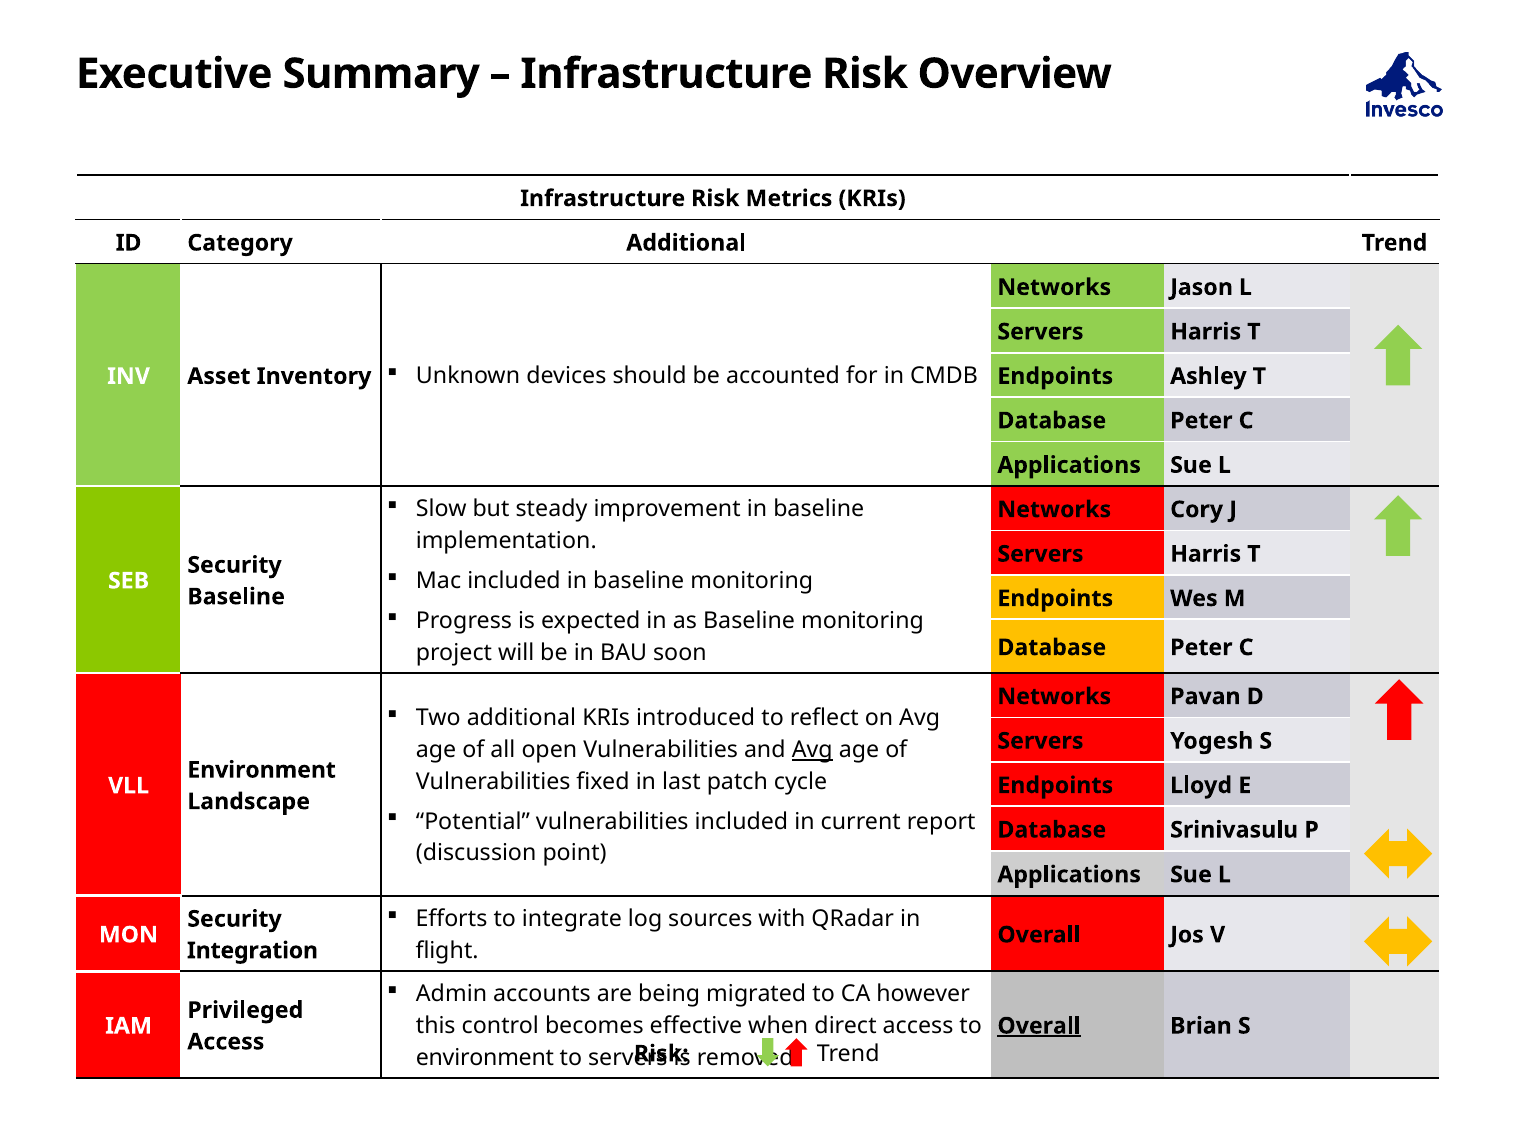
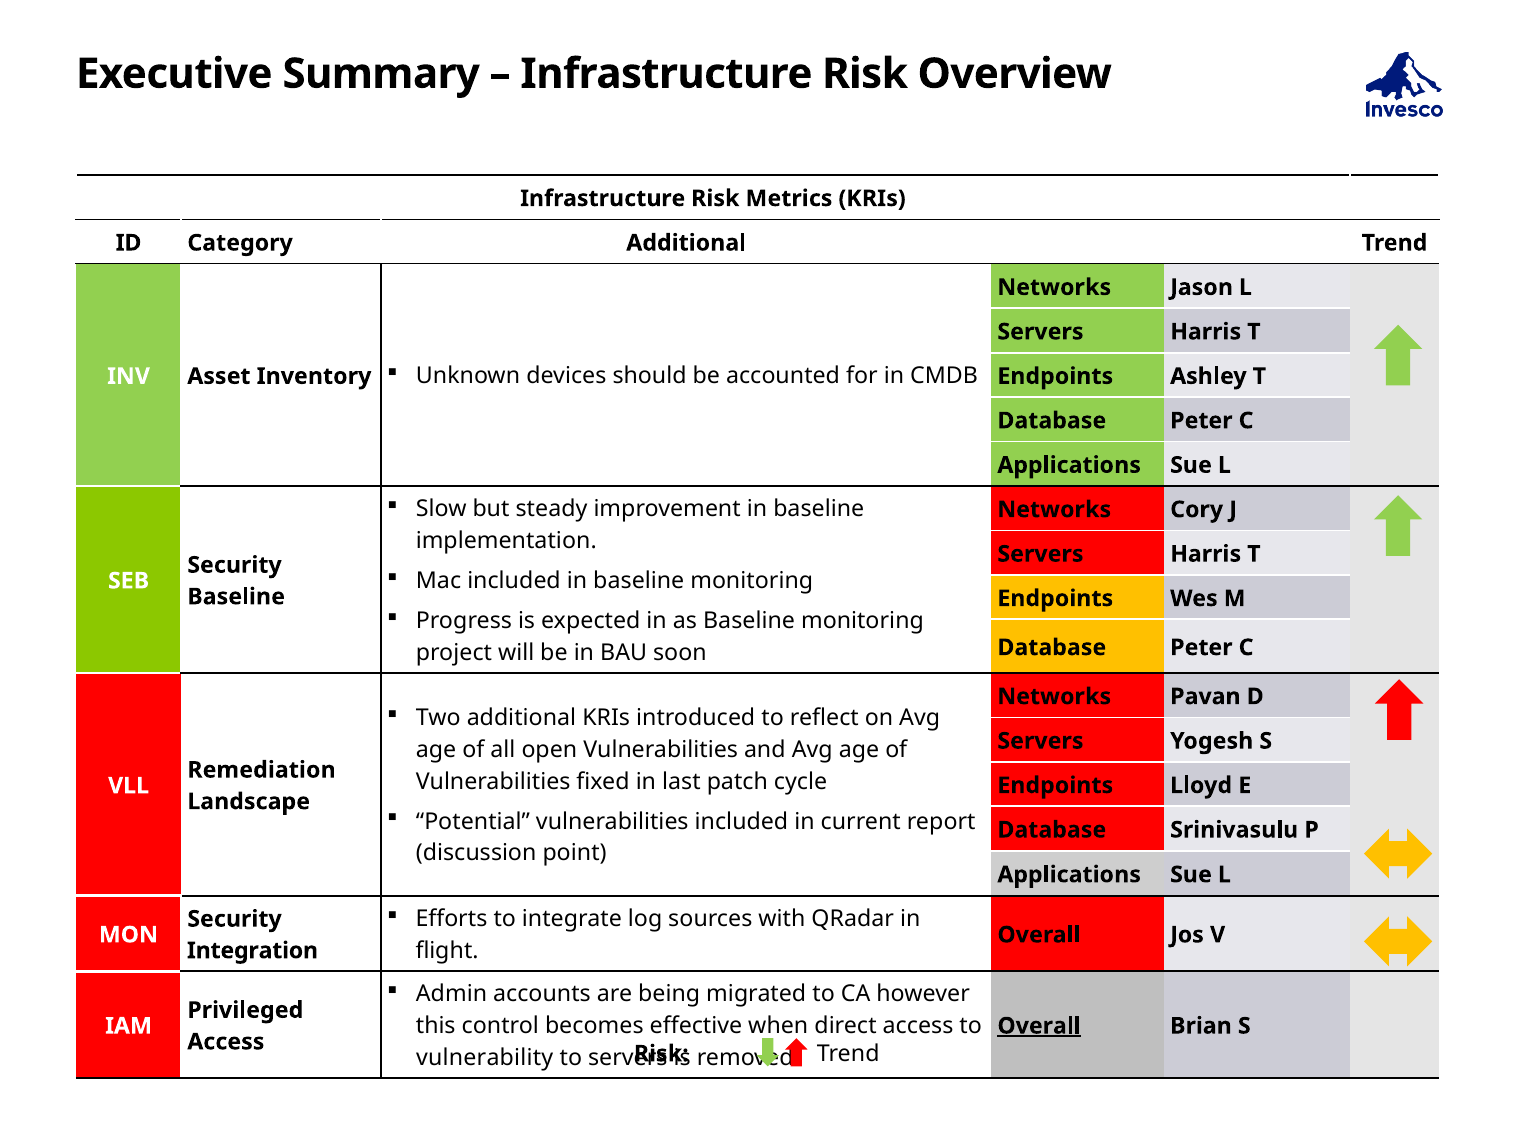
Avg underline: present -> none (812, 750)
Environment: Environment -> Remediation (261, 770)
environment: environment -> vulnerability (485, 1058)
